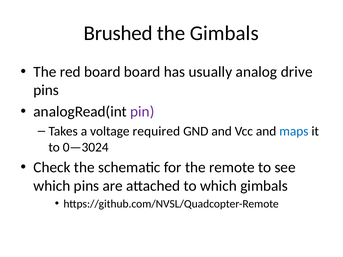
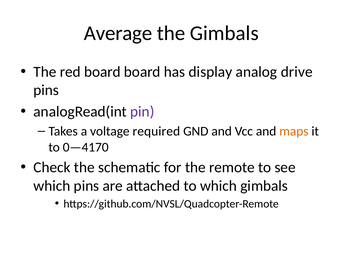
Brushed: Brushed -> Average (118, 33)
usually: usually -> display (210, 72)
maps colour: blue -> orange (294, 131)
0—3024: 0—3024 -> 0—4170 (86, 147)
